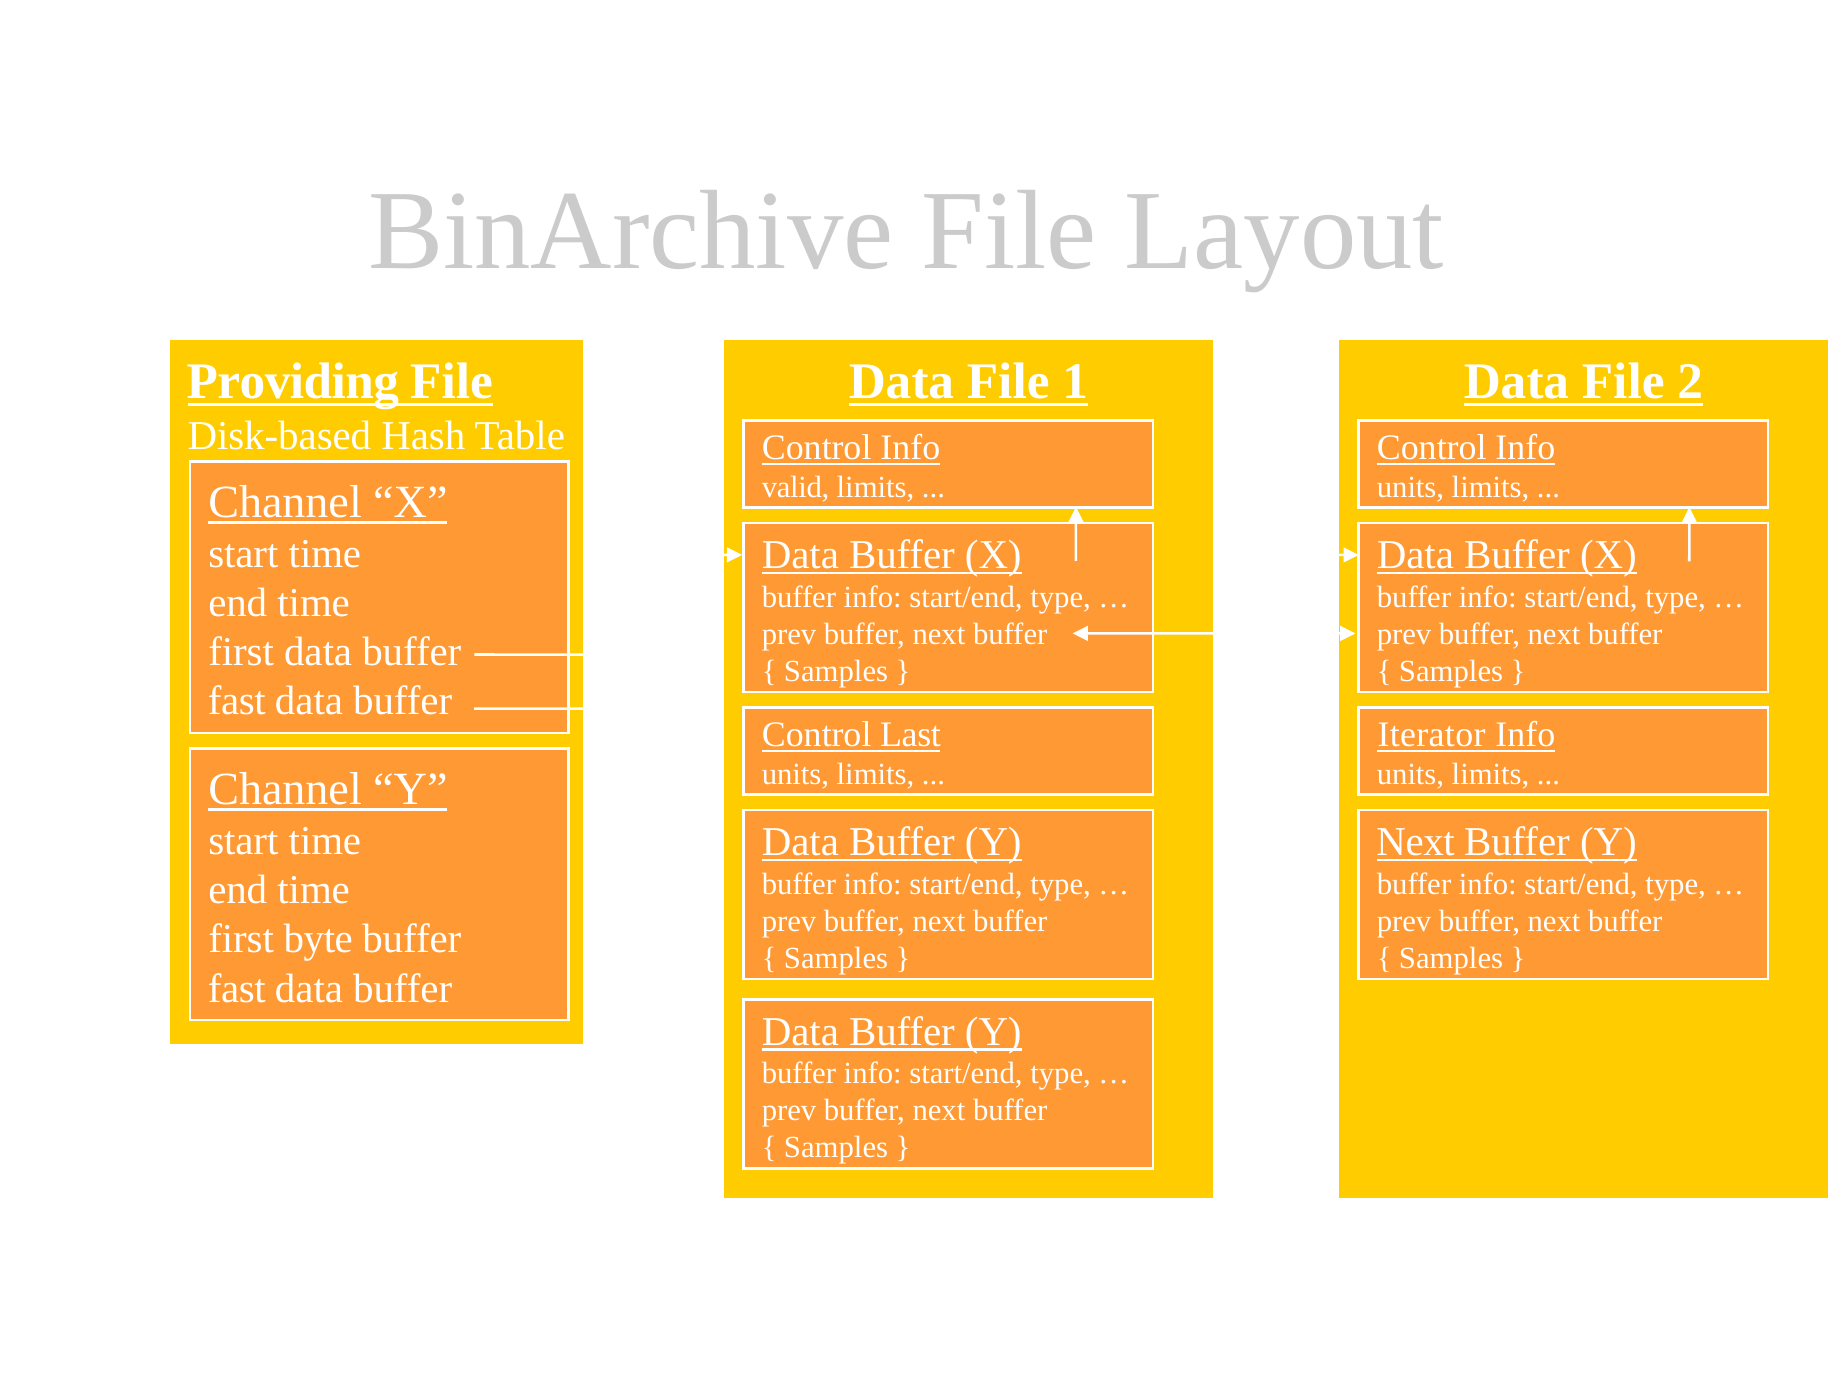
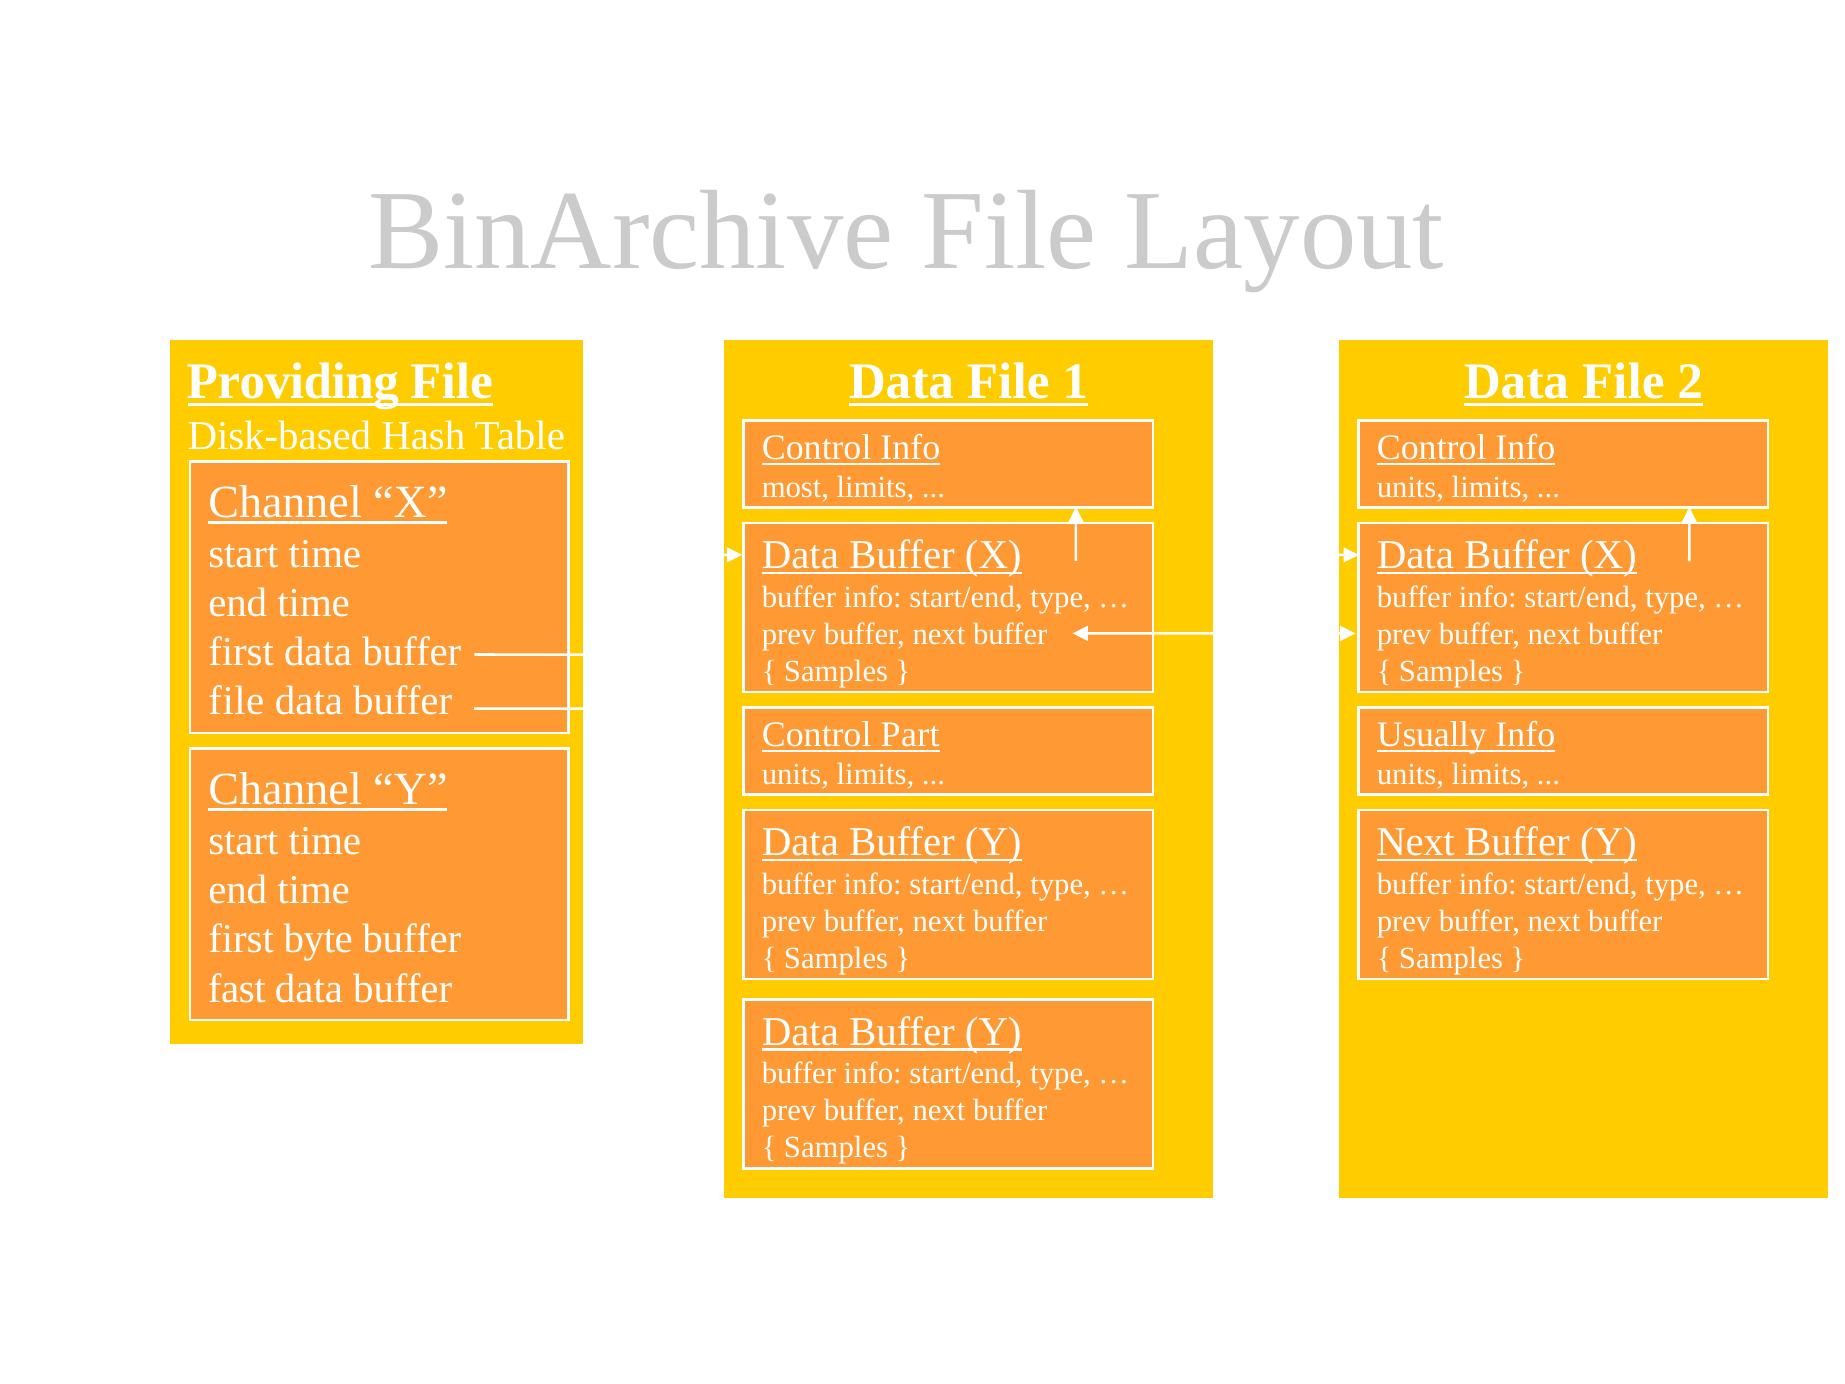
valid: valid -> most (795, 488)
fast: fast -> file (236, 701)
Last: Last -> Part (910, 735)
Iterator: Iterator -> Usually (1432, 735)
